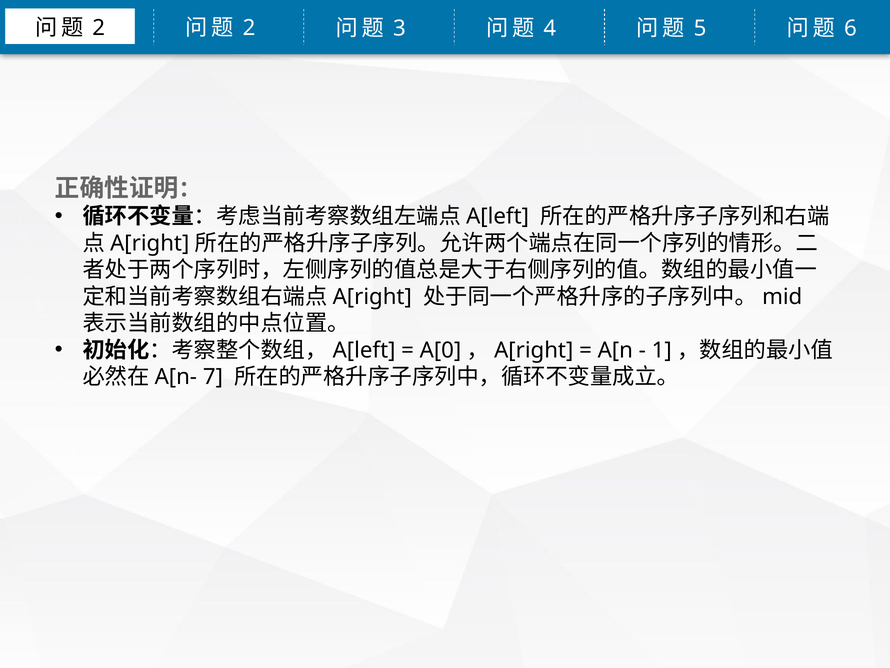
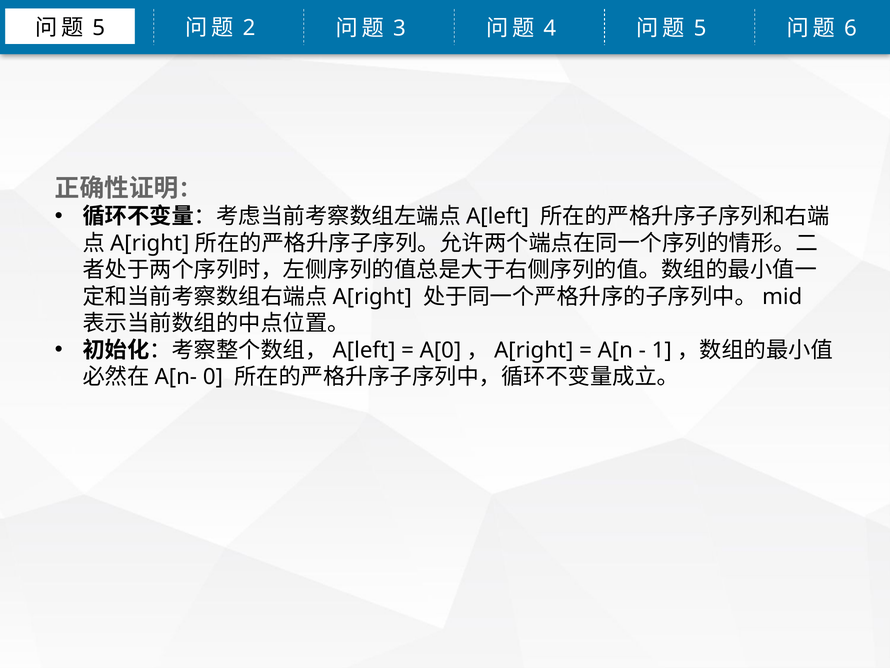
2: 2 -> 5 (99, 28)
7: 7 -> 0 (213, 377)
